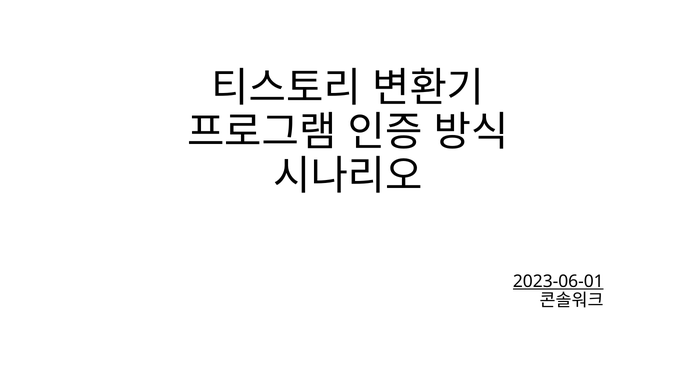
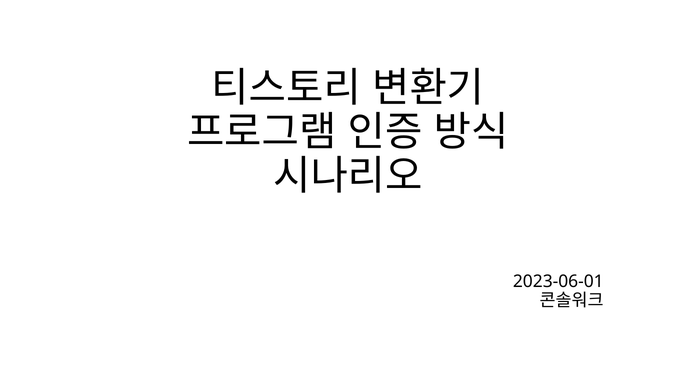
2023-06-01 underline: present -> none (558, 281)
